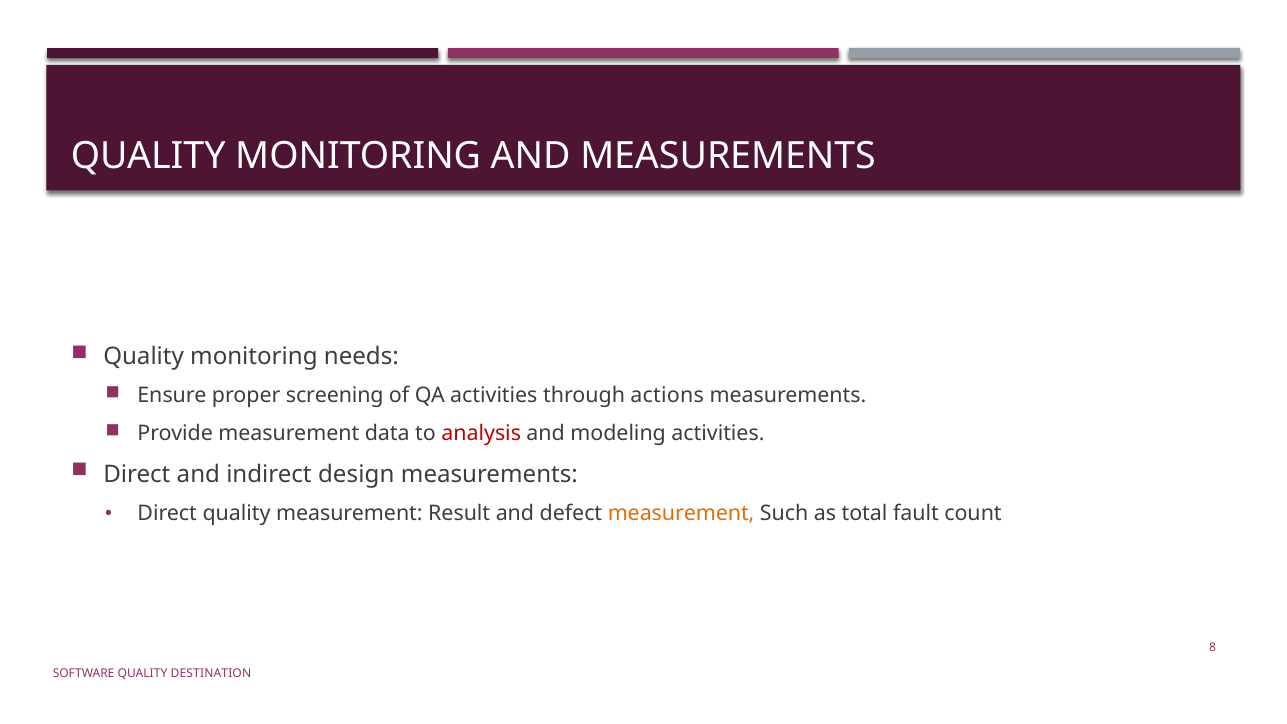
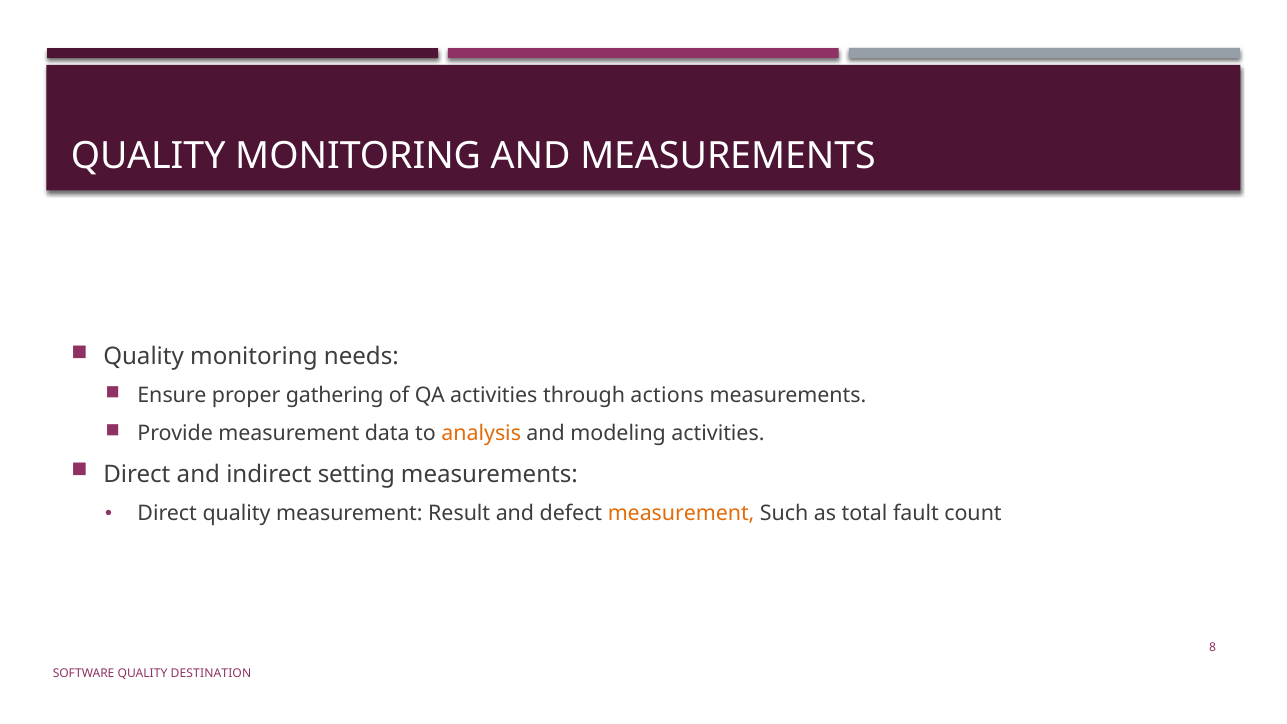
screening: screening -> gathering (335, 396)
analysis colour: red -> orange (481, 434)
design: design -> setting (356, 474)
